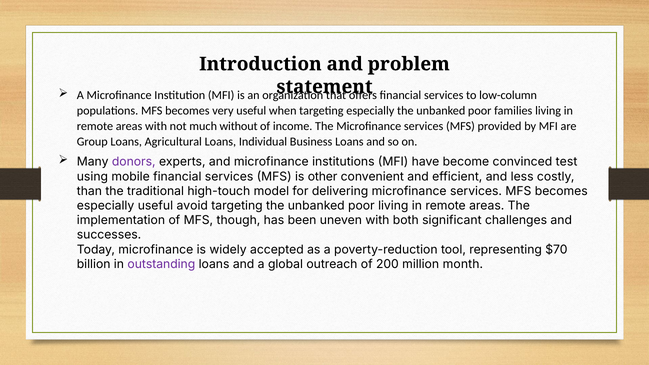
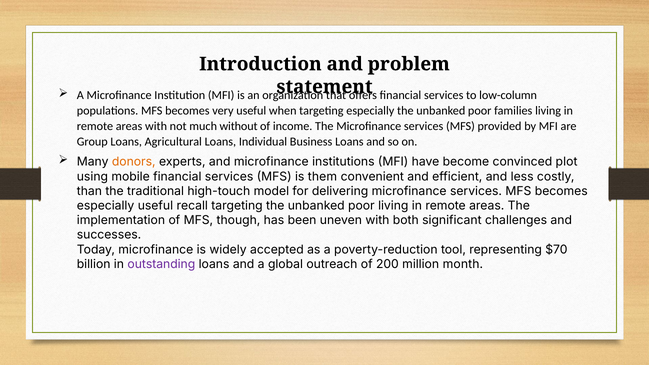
donors colour: purple -> orange (134, 162)
test: test -> plot (567, 162)
other: other -> them (322, 177)
avoid: avoid -> recall (192, 206)
